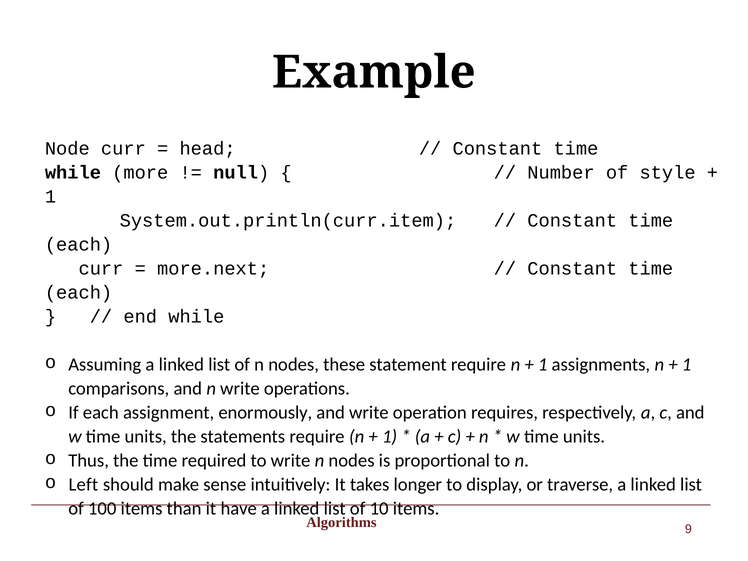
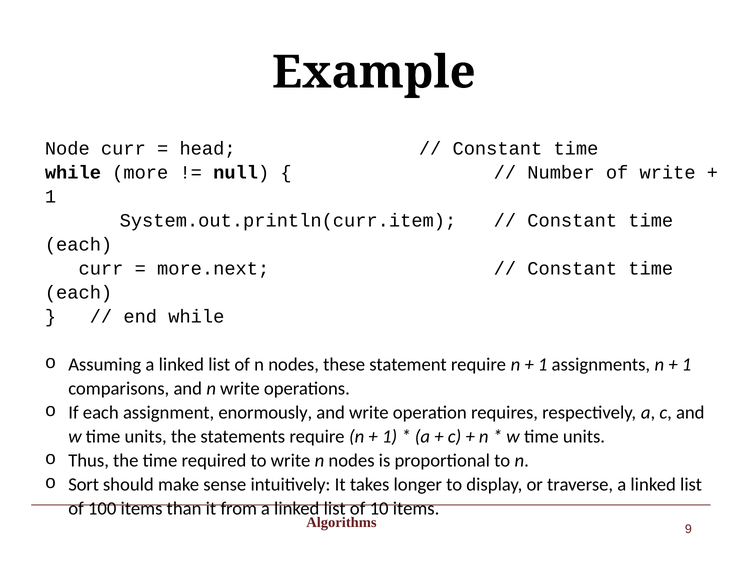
of style: style -> write (668, 173)
Left: Left -> Sort (84, 485)
have: have -> from (239, 509)
